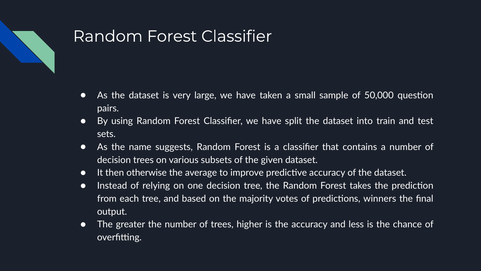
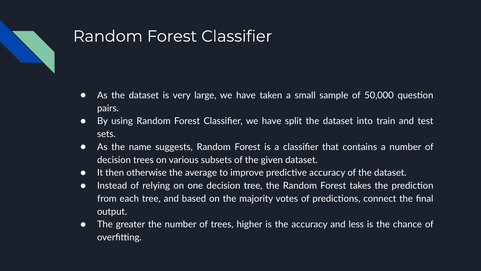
winners: winners -> connect (380, 198)
